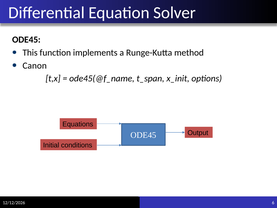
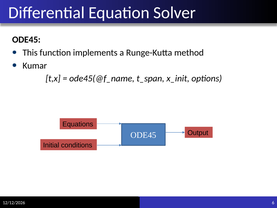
Canon: Canon -> Kumar (35, 65)
